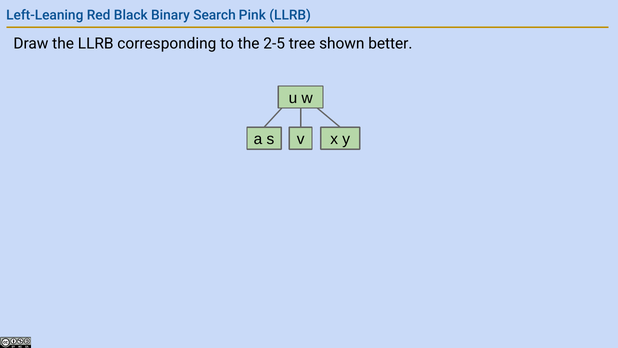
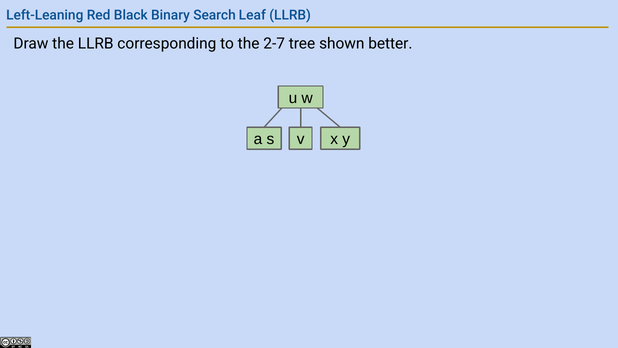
Pink: Pink -> Leaf (252, 15)
2-5: 2-5 -> 2-7 (274, 44)
